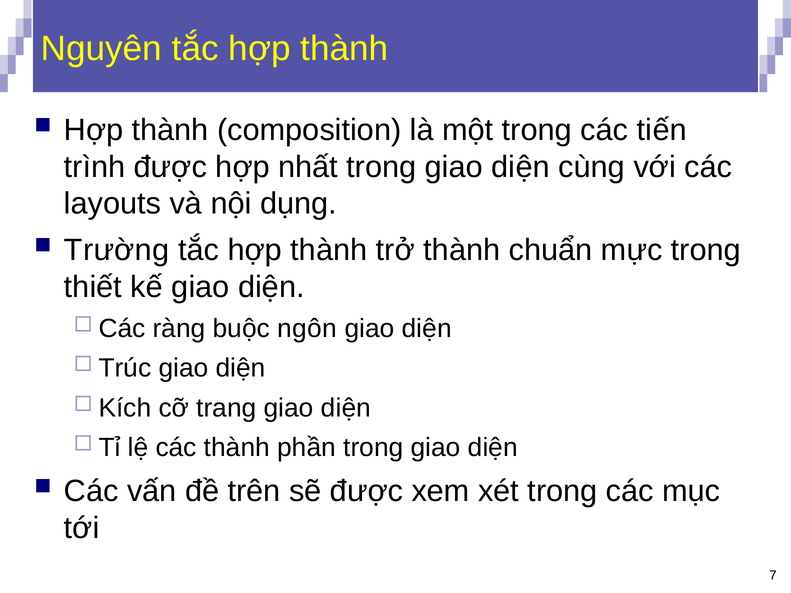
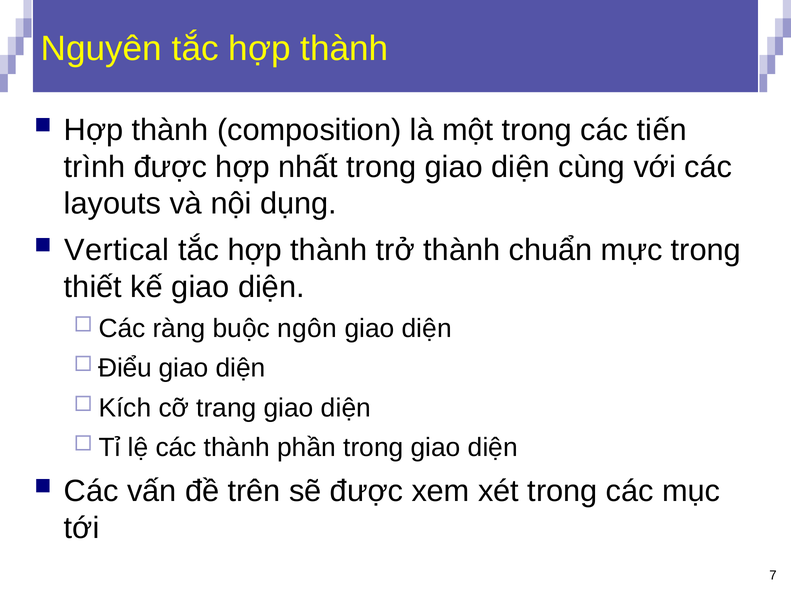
Trường: Trường -> Vertical (117, 250)
Trúc: Trúc -> Điểu (125, 368)
